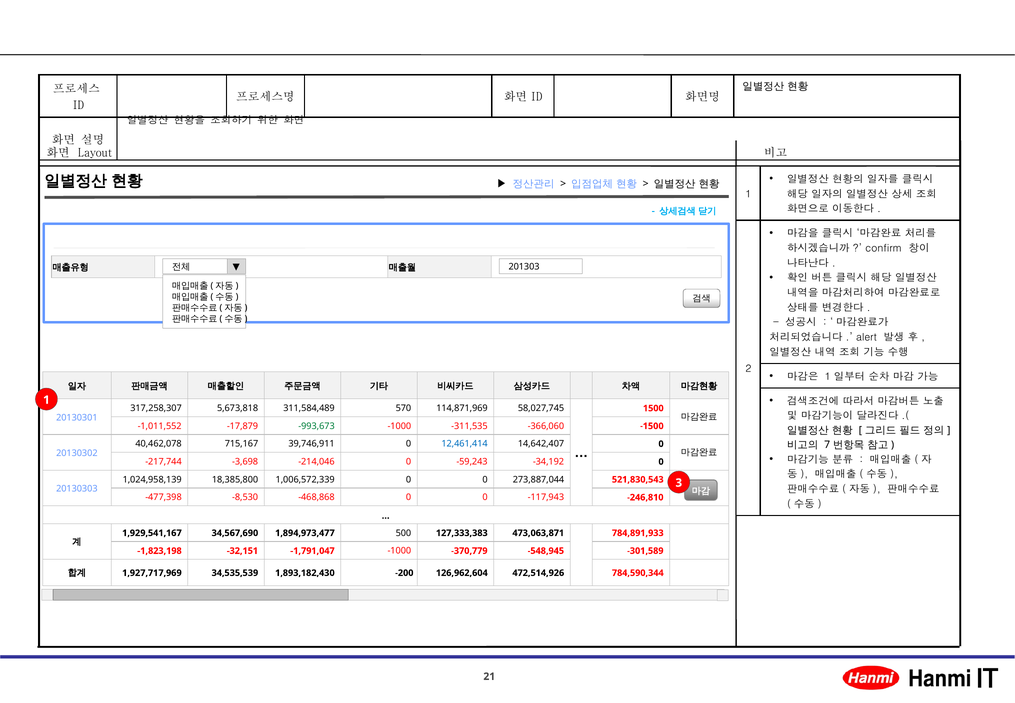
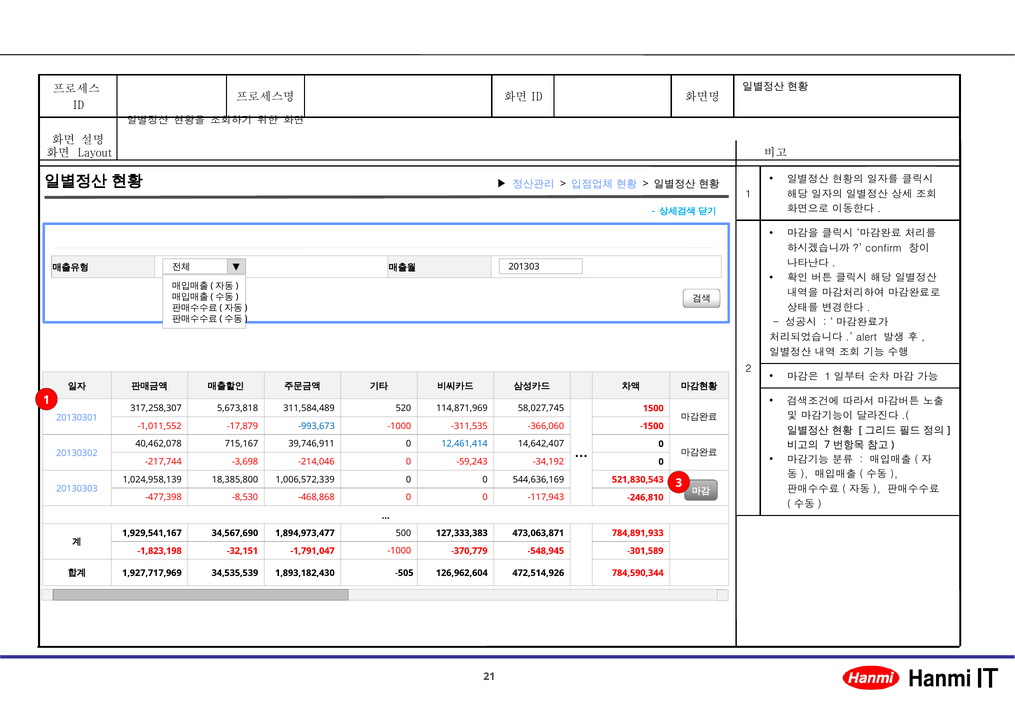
570: 570 -> 520 (403, 408)
-993,673 colour: green -> blue (316, 426)
273,887,044: 273,887,044 -> 544,636,169 (538, 479)
-200: -200 -> -505 (404, 573)
